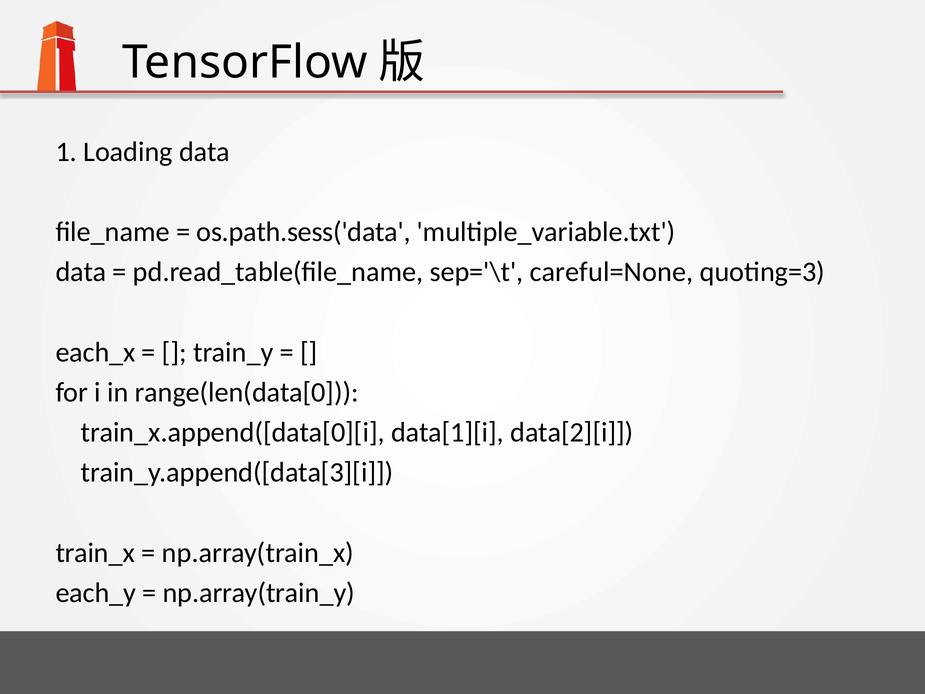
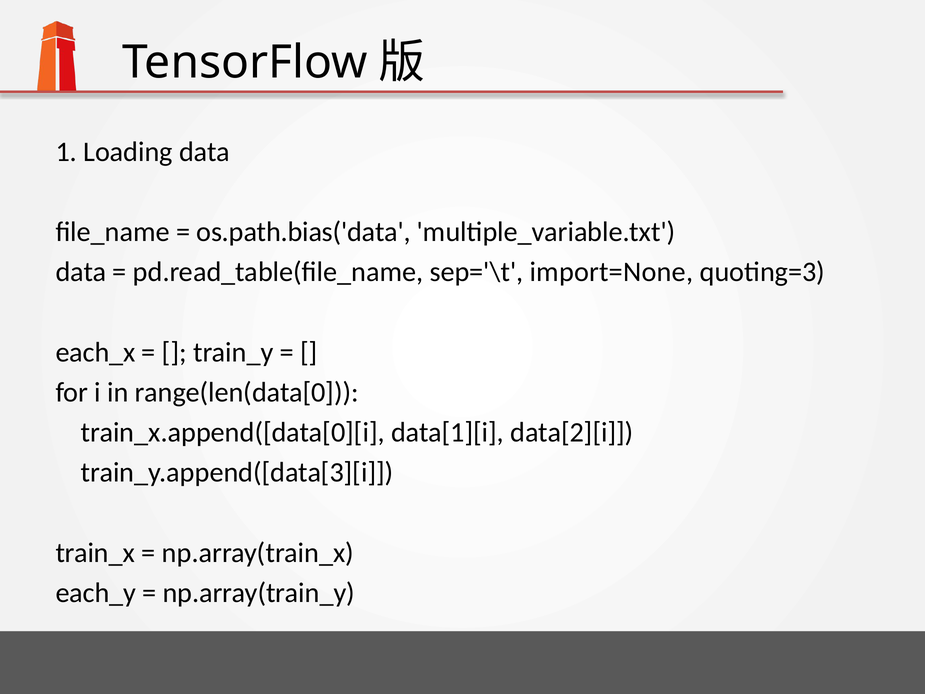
os.path.sess('data: os.path.sess('data -> os.path.bias('data (304, 232)
careful=None: careful=None -> import=None (611, 272)
